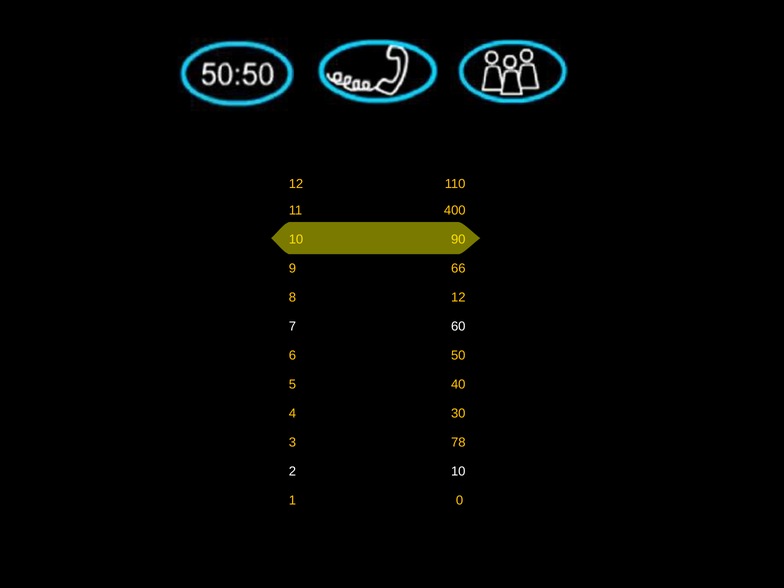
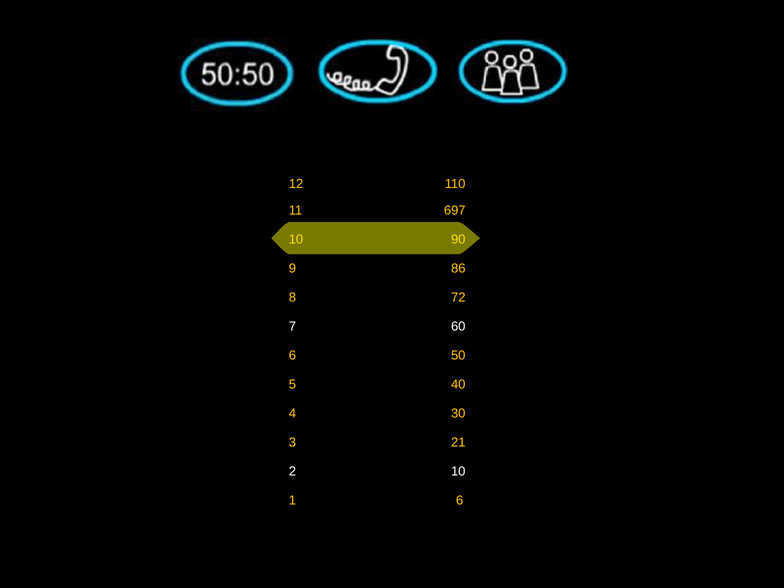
400: 400 -> 697 (455, 210)
66: 66 -> 86 (458, 268)
8 12: 12 -> 72 (458, 297)
78: 78 -> 21 (458, 442)
1 0: 0 -> 6 (460, 500)
